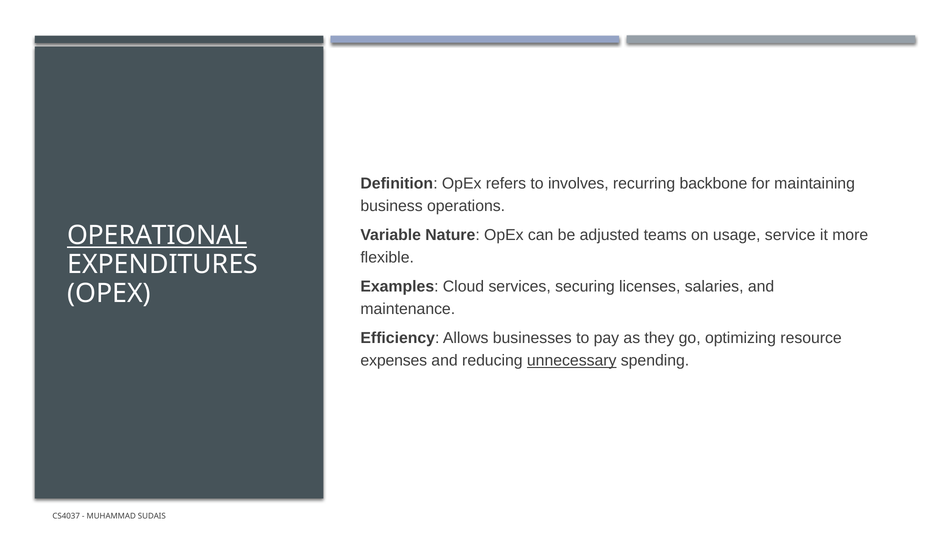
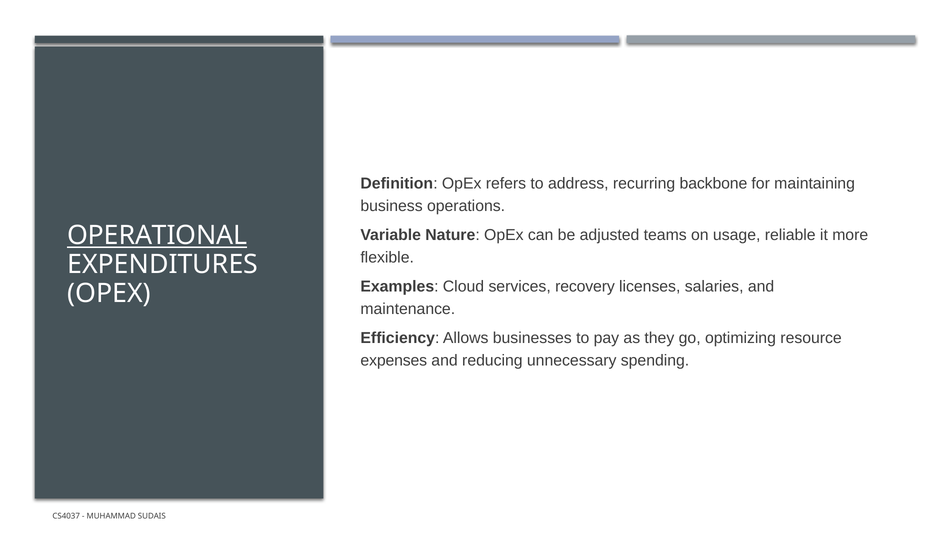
involves: involves -> address (578, 183)
service: service -> reliable (790, 235)
securing: securing -> recovery (585, 286)
unnecessary underline: present -> none (572, 360)
